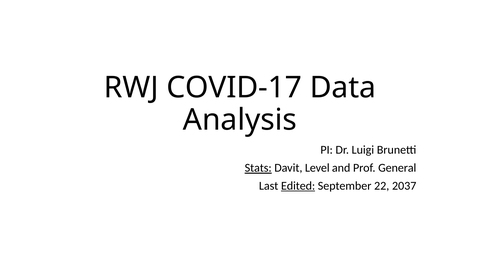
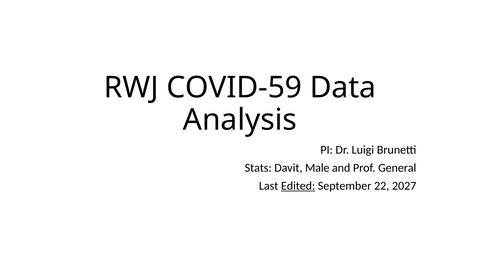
COVID-17: COVID-17 -> COVID-59 (234, 88)
Stats underline: present -> none (258, 168)
Level: Level -> Male (317, 168)
2037: 2037 -> 2027 (404, 186)
